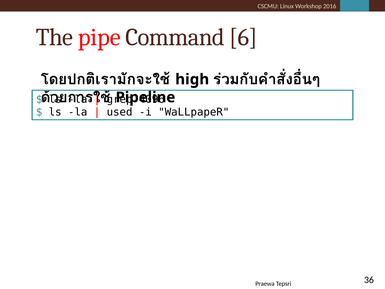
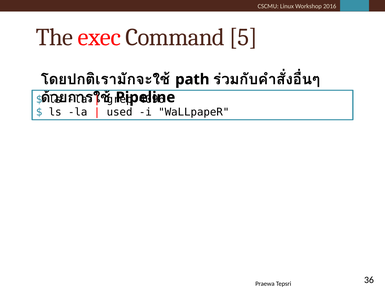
pipe: pipe -> exec (99, 37)
6: 6 -> 5 (243, 37)
high: high -> path (192, 79)
